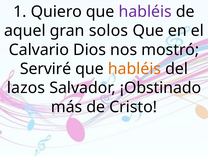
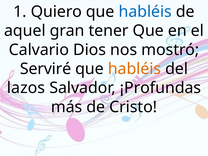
habléis colour: purple -> blue (145, 12)
solos: solos -> tener (109, 31)
¡Obstinado: ¡Obstinado -> ¡Profundas (160, 88)
